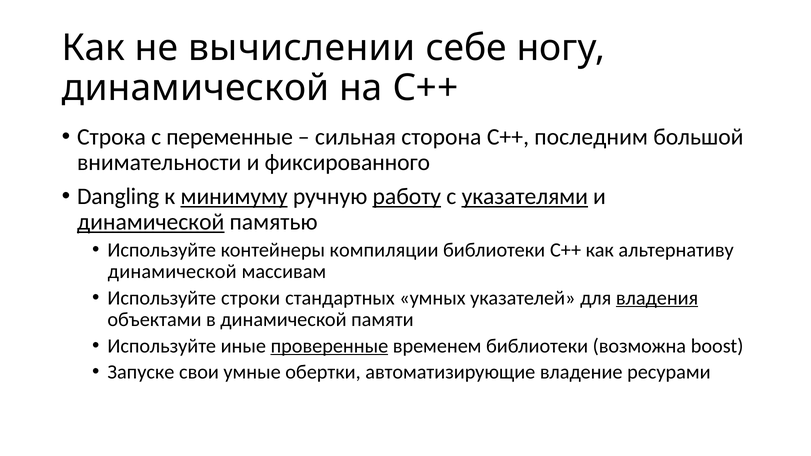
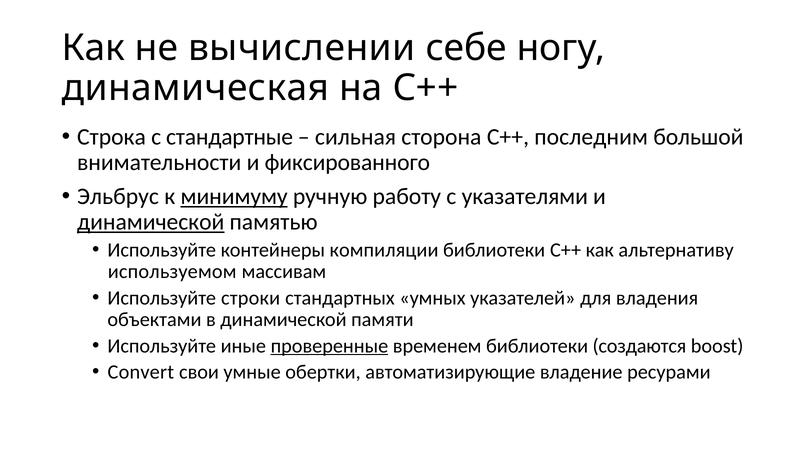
динамической: динамической -> динамическая (195, 88)
переменные: переменные -> стандартные (230, 137)
Dangling: Dangling -> Эльбрус (118, 197)
работу underline: present -> none (407, 197)
указателями underline: present -> none (525, 197)
динамической: динамической -> используемом (172, 272)
владения underline: present -> none (657, 298)
возможна: возможна -> создаются (639, 346)
Запуске: Запуске -> Convert (141, 372)
